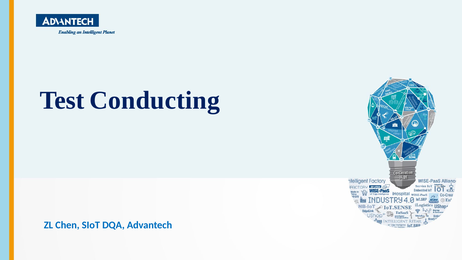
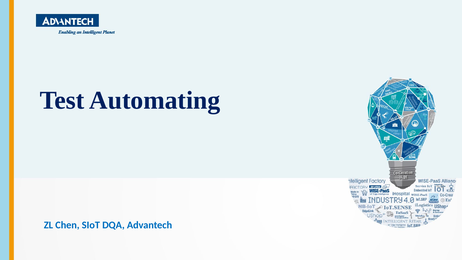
Conducting: Conducting -> Automating (155, 100)
